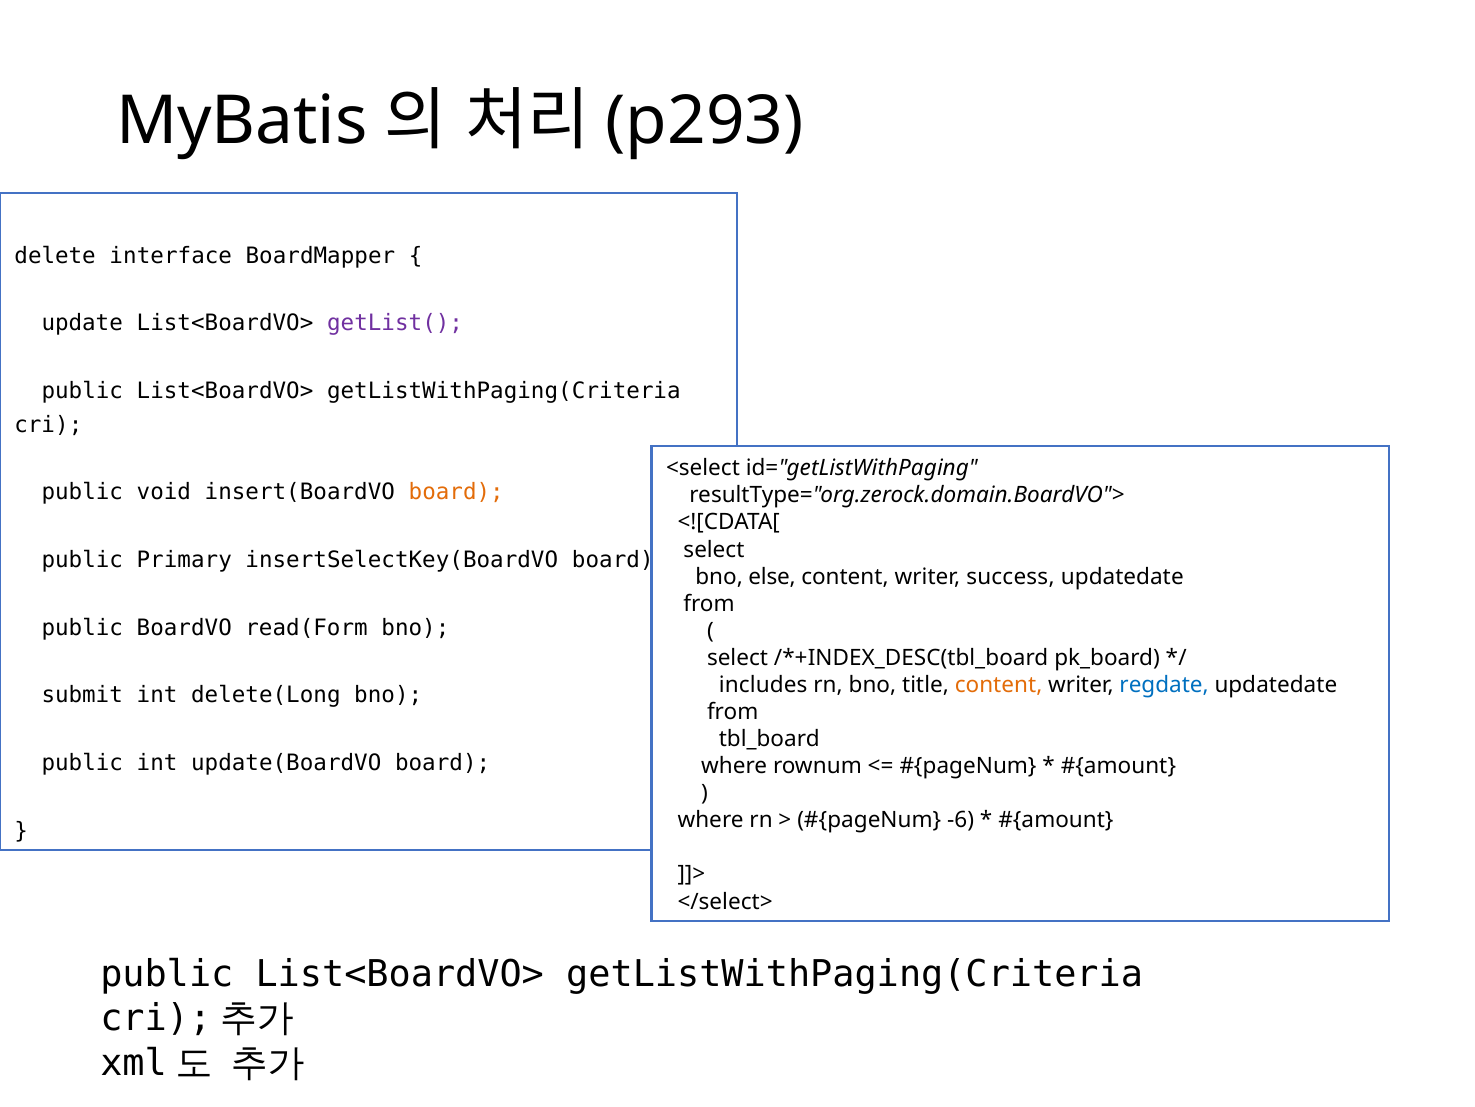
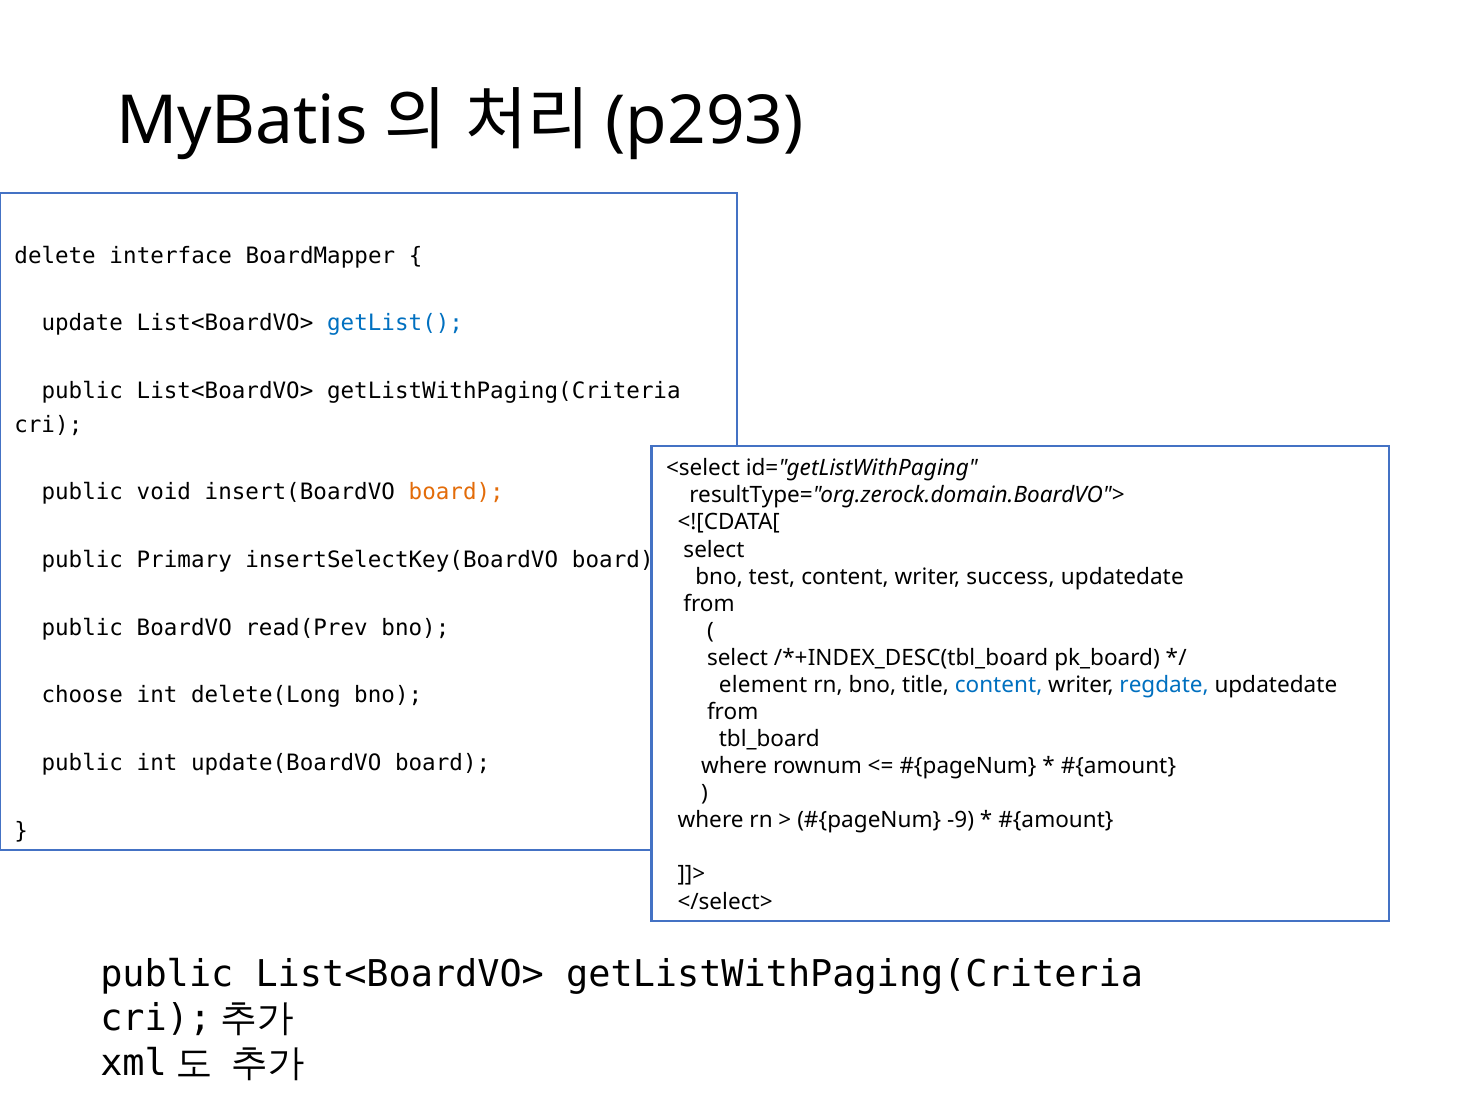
getList( colour: purple -> blue (395, 323)
else: else -> test (772, 576)
read(Form: read(Form -> read(Prev (307, 627)
includes: includes -> element (763, 685)
content colour: orange -> blue (999, 685)
submit: submit -> choose (82, 695)
-6: -6 -> -9 (961, 820)
